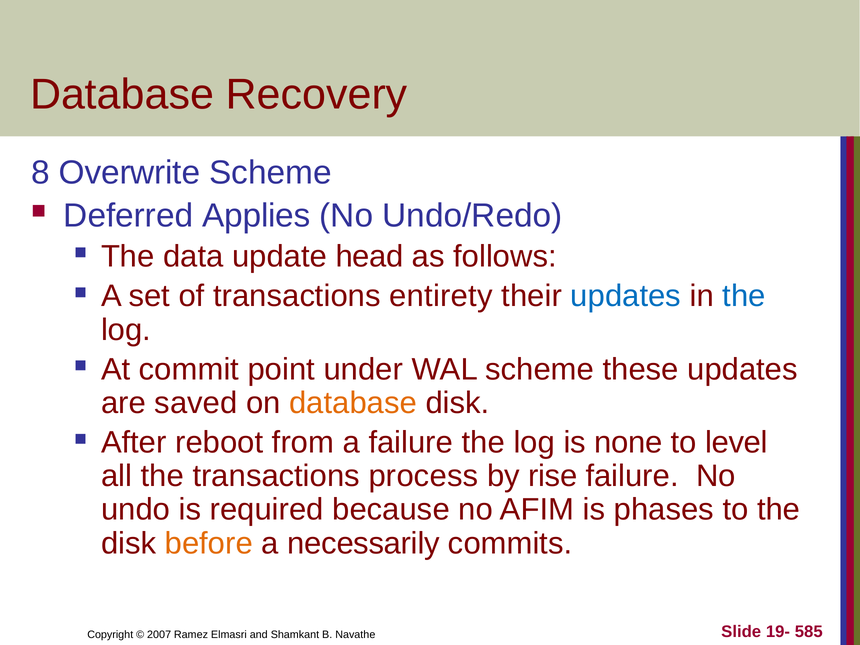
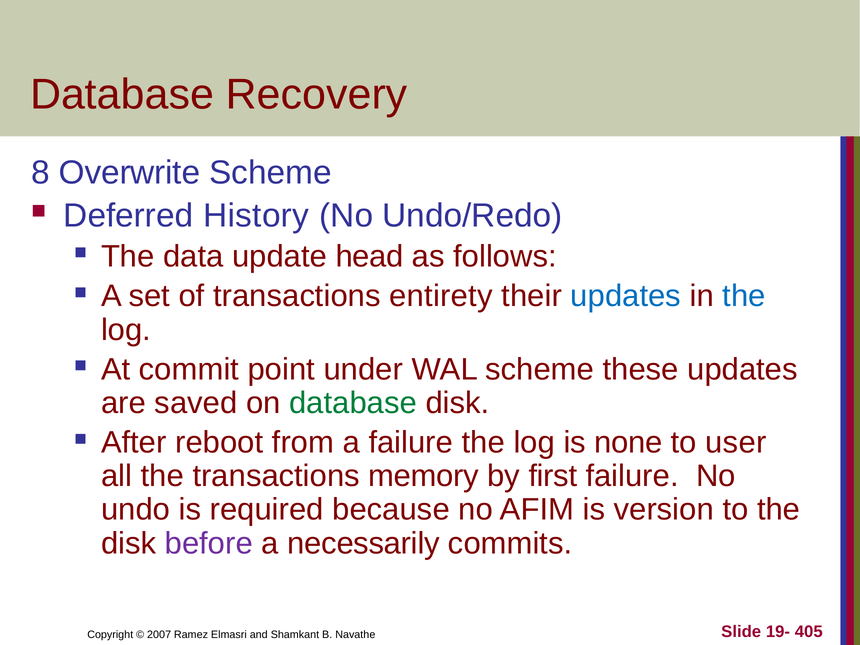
Applies: Applies -> History (256, 216)
database colour: orange -> green (353, 403)
level: level -> user (736, 443)
process: process -> memory (424, 476)
rise: rise -> first (553, 476)
phases: phases -> version (664, 510)
before colour: orange -> purple (209, 543)
585: 585 -> 405 (809, 632)
